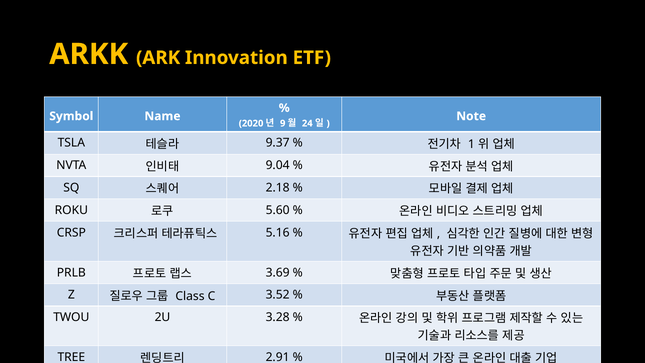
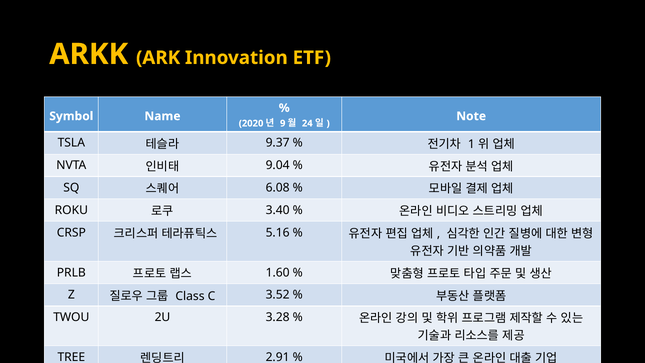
2.18: 2.18 -> 6.08 (278, 188)
5.60: 5.60 -> 3.40 (278, 210)
3.69: 3.69 -> 1.60 (278, 272)
